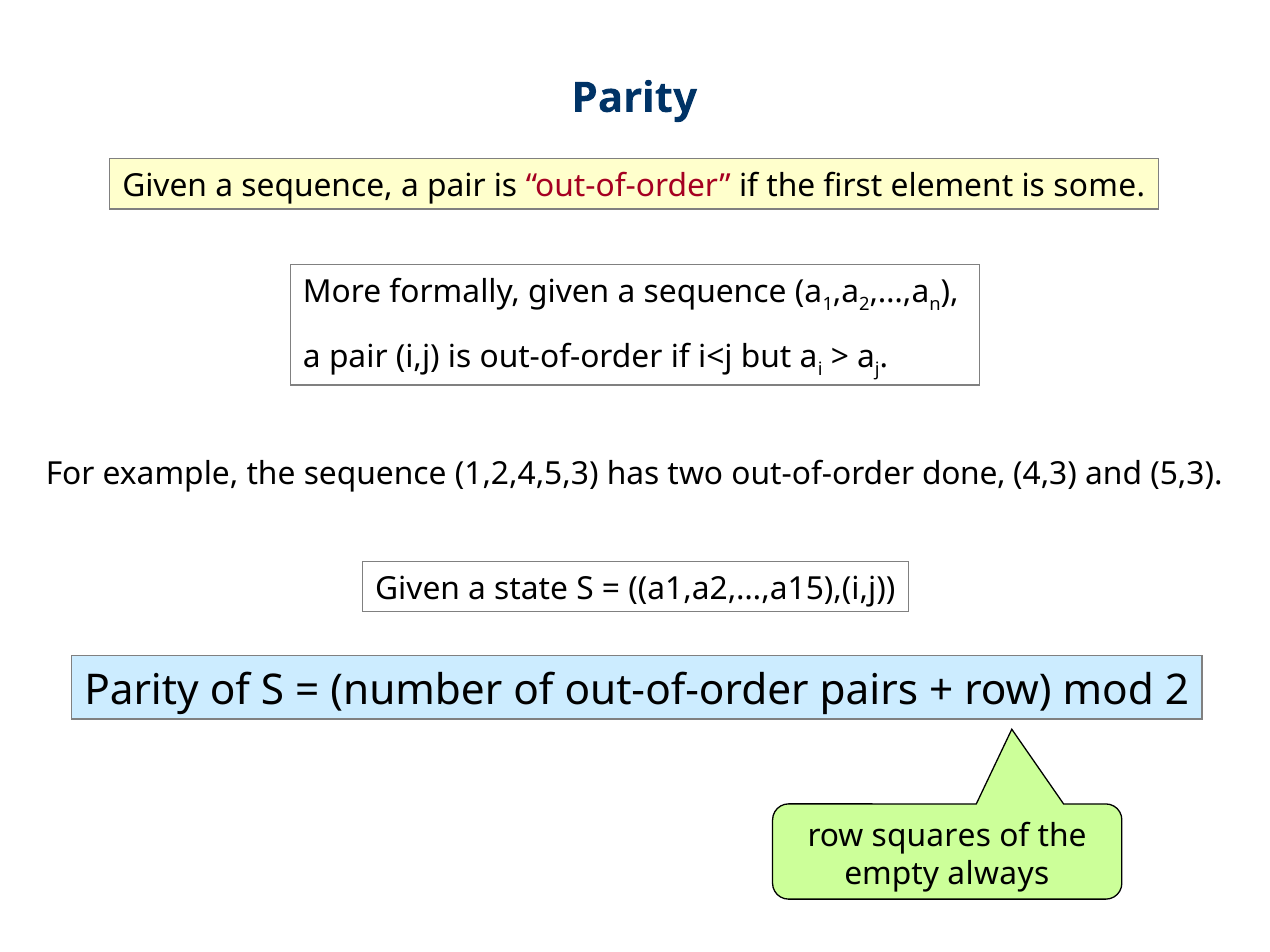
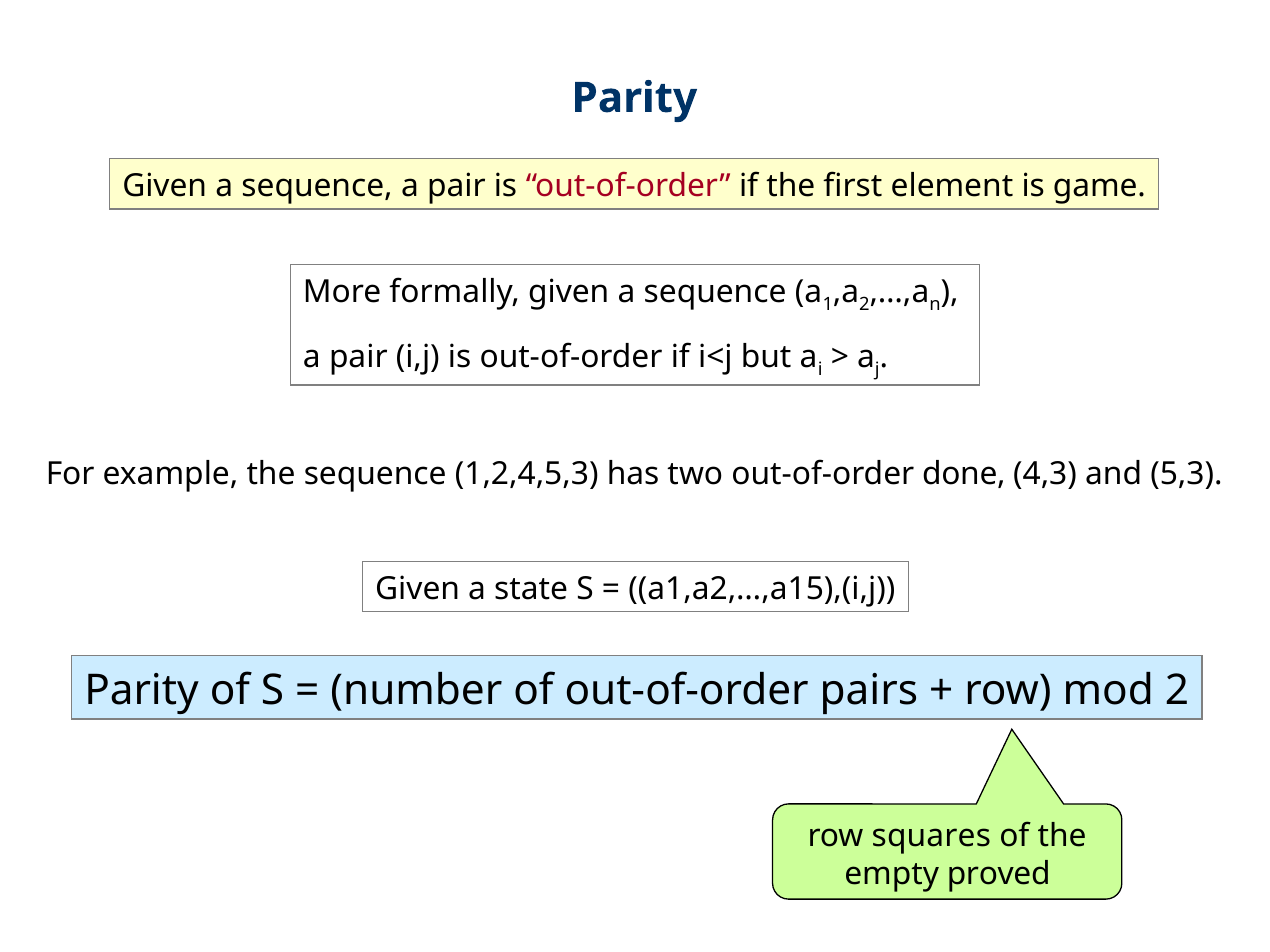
some: some -> game (1099, 186)
always: always -> proved (999, 875)
